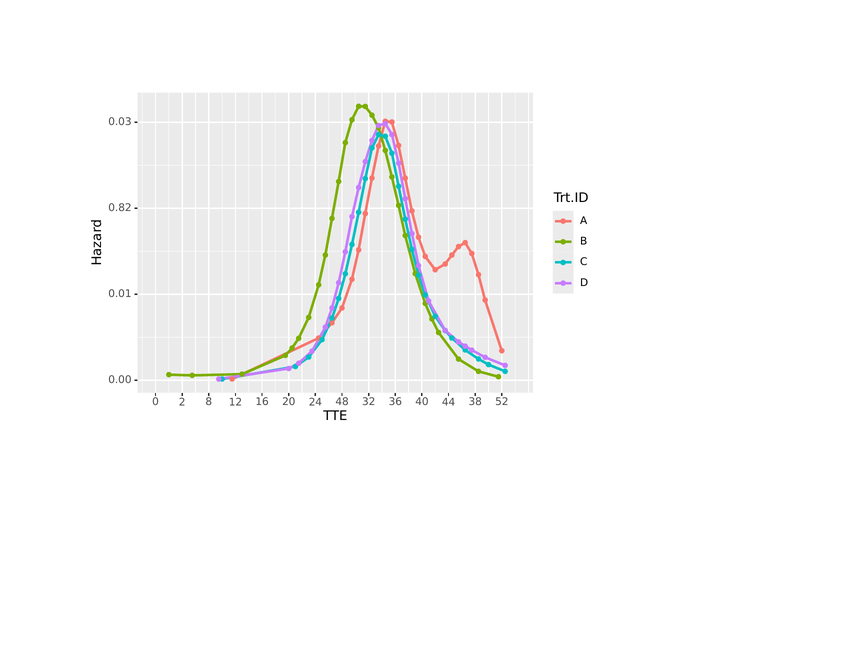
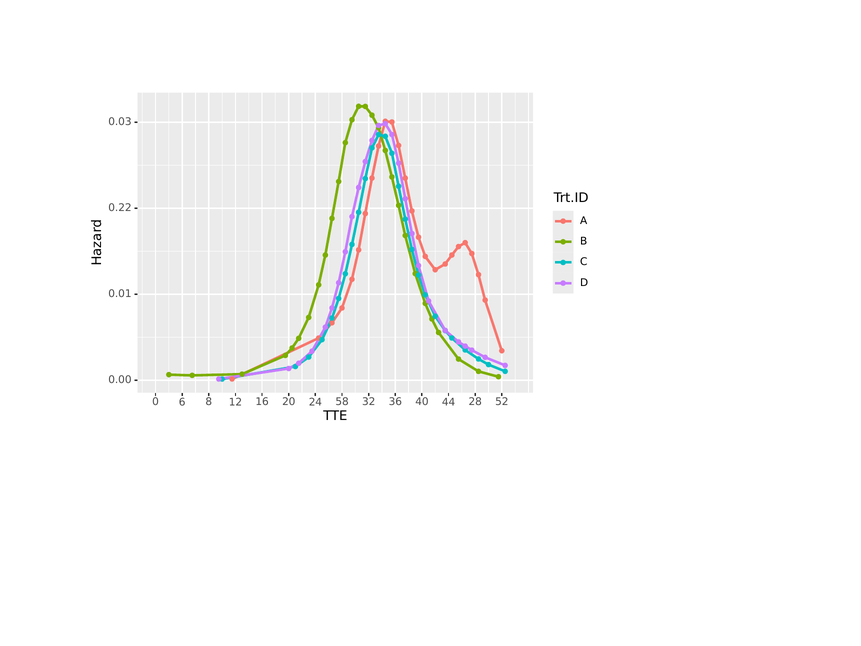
0.82: 0.82 -> 0.22 (120, 208)
2: 2 -> 6 (182, 402)
48: 48 -> 58 (342, 402)
38: 38 -> 28 (475, 402)
